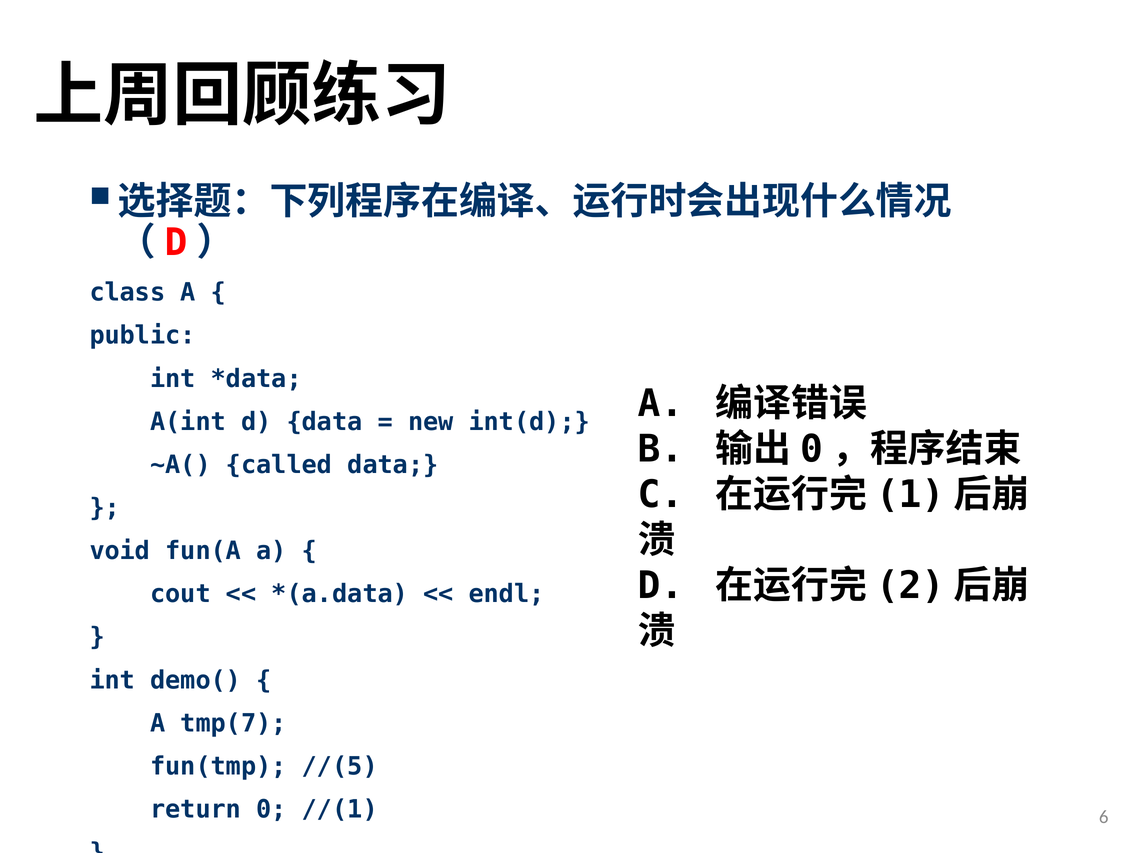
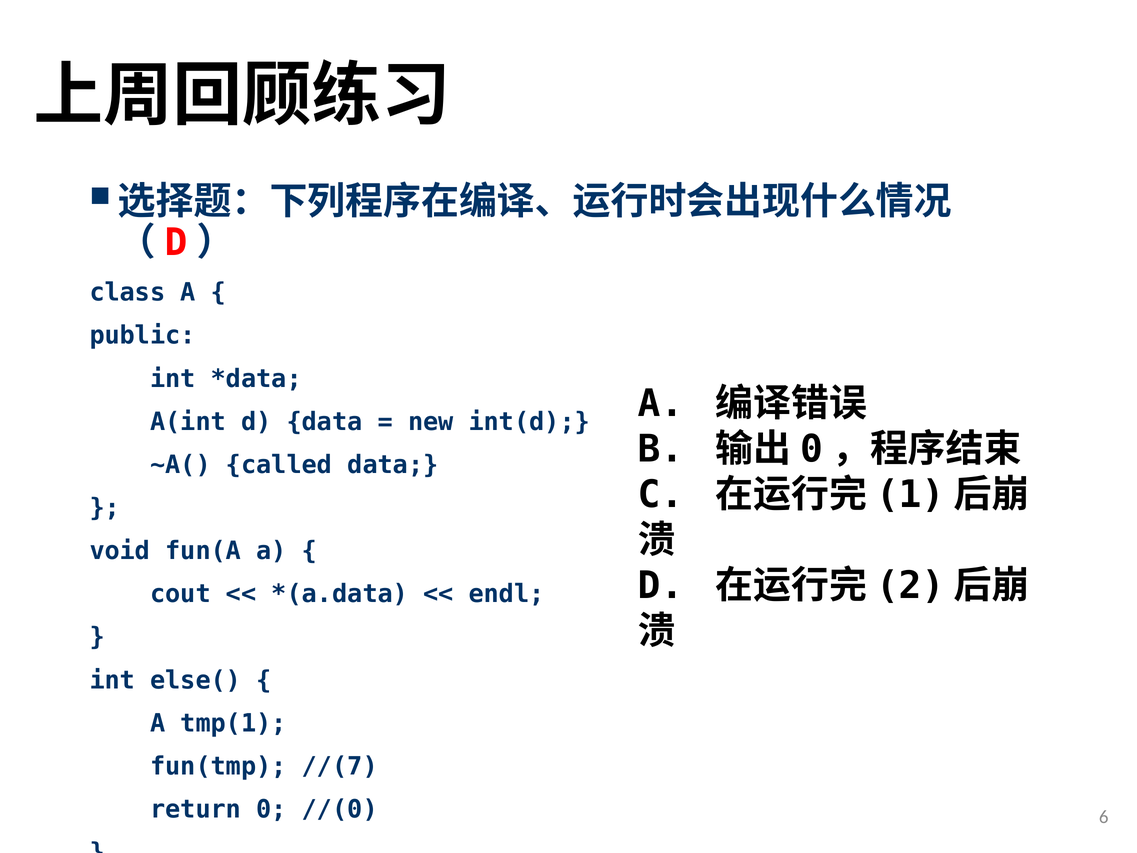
demo(: demo( -> else( (196, 680)
tmp(7: tmp(7 -> tmp(1 (234, 723)
//(5: //(5 -> //(7 (340, 766)
//(1: //(1 -> //(0 (340, 809)
